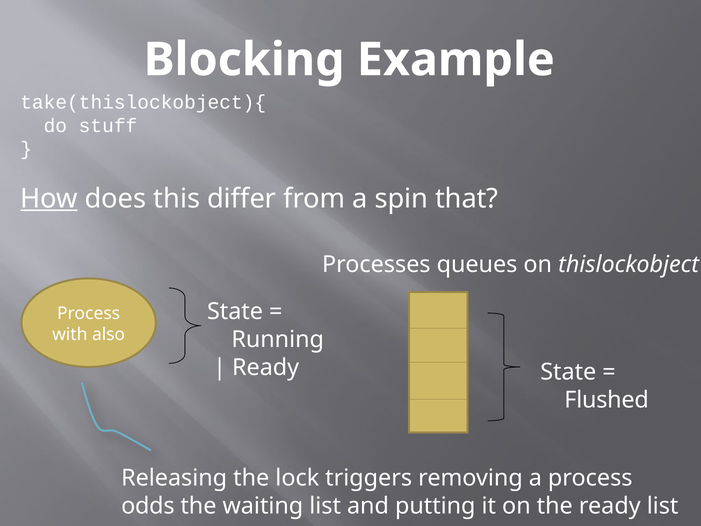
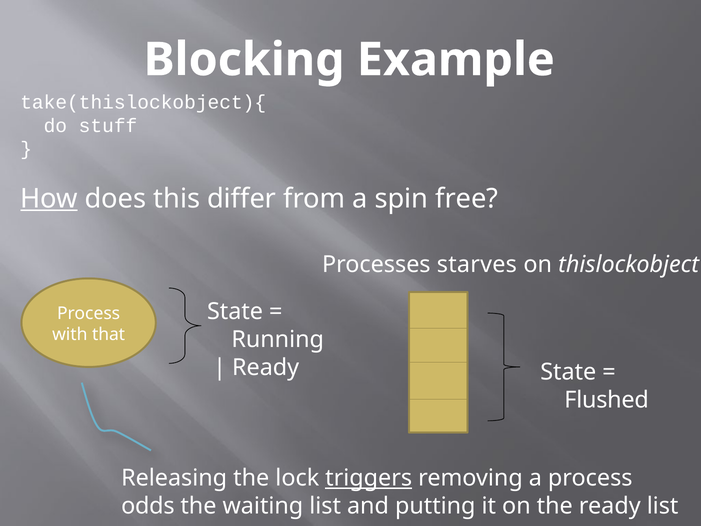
that: that -> free (467, 199)
queues: queues -> starves (477, 264)
also: also -> that (109, 334)
triggers underline: none -> present (369, 478)
